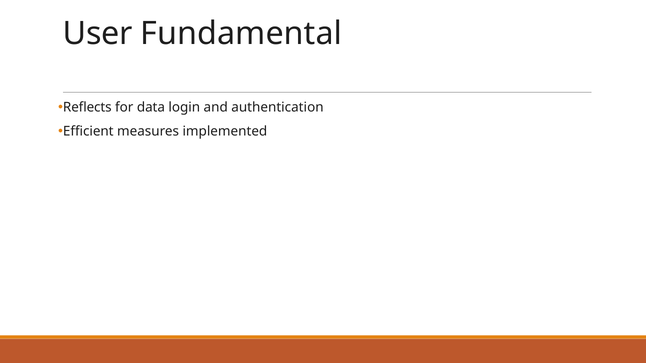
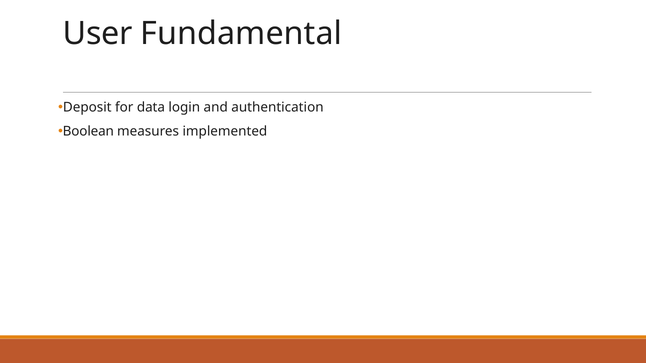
Reflects: Reflects -> Deposit (87, 107)
Efficient: Efficient -> Boolean (88, 131)
